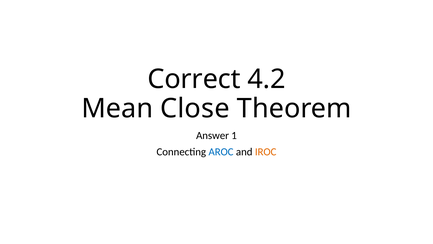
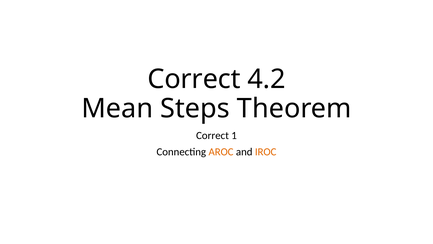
Close: Close -> Steps (195, 108)
Answer: Answer -> Correct (212, 135)
AROC colour: blue -> orange (221, 152)
